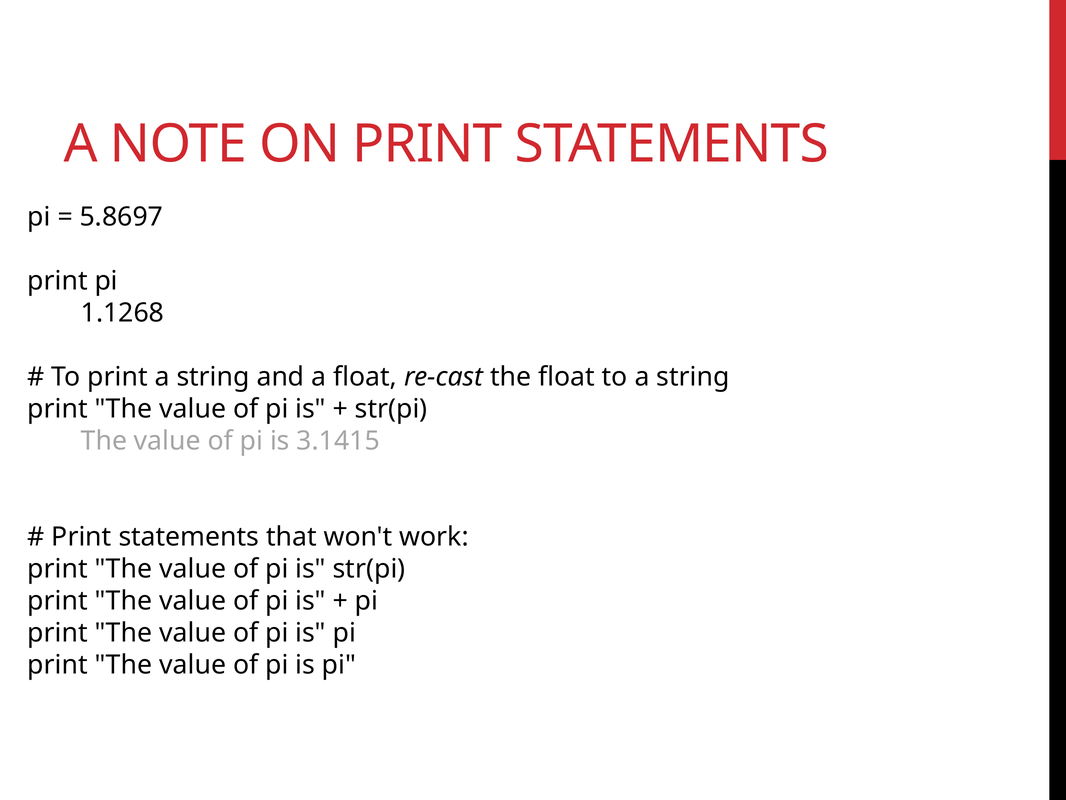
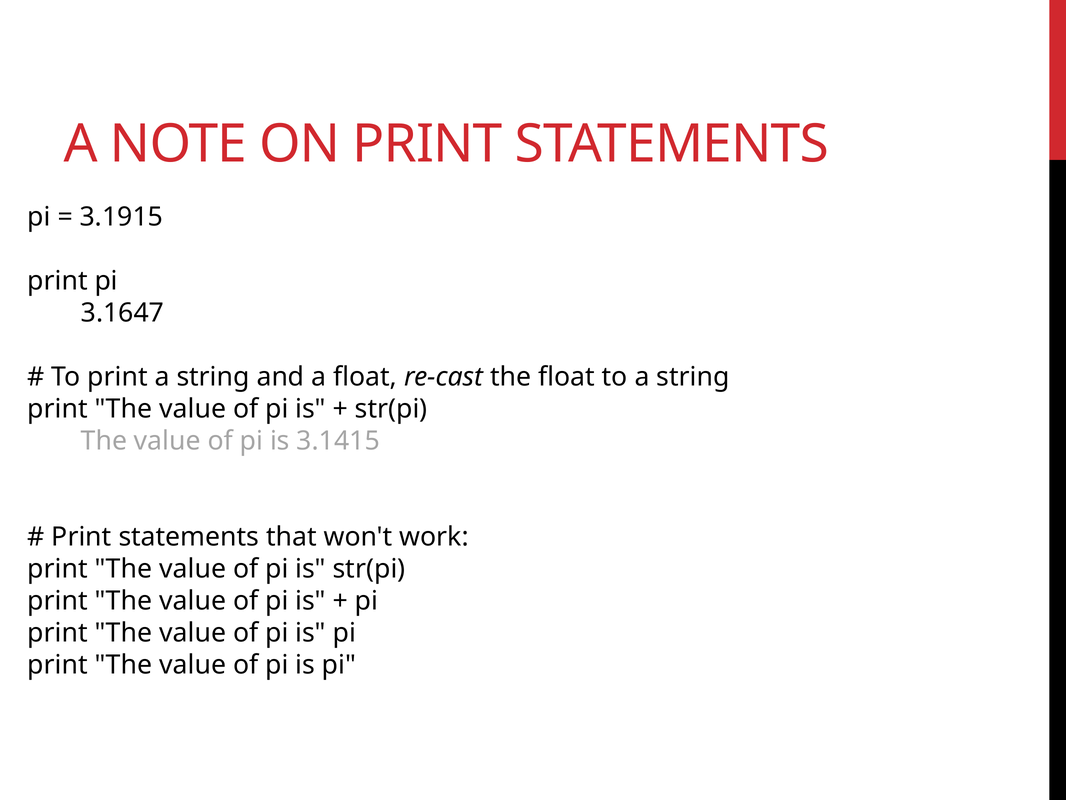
5.8697: 5.8697 -> 3.1915 (121, 217)
1.1268: 1.1268 -> 3.1647 (122, 313)
